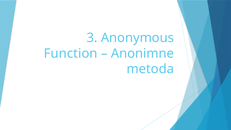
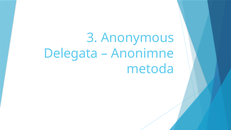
Function: Function -> Delegata (71, 53)
